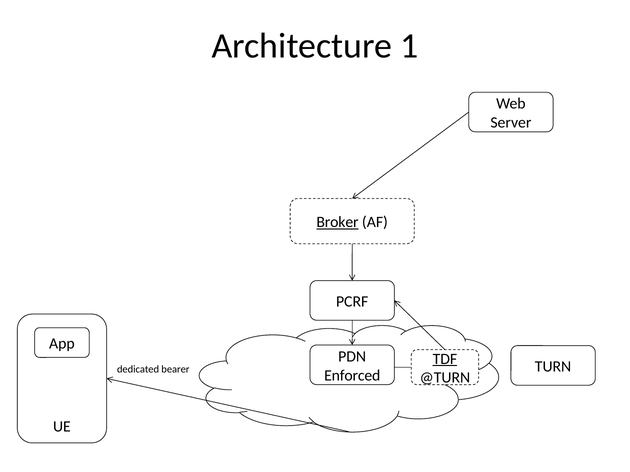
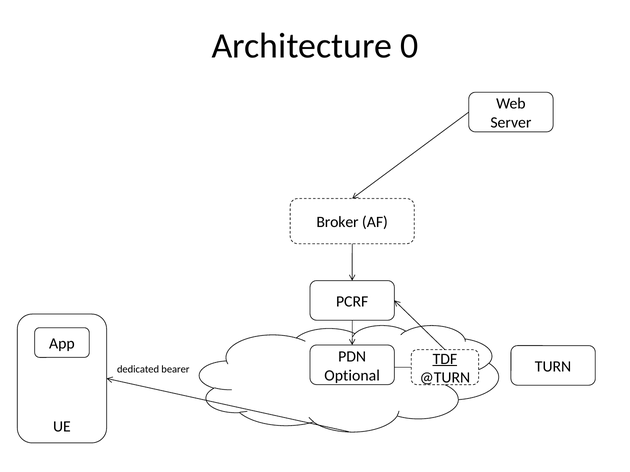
1: 1 -> 0 (409, 46)
Broker underline: present -> none (338, 222)
Enforced: Enforced -> Optional (352, 376)
